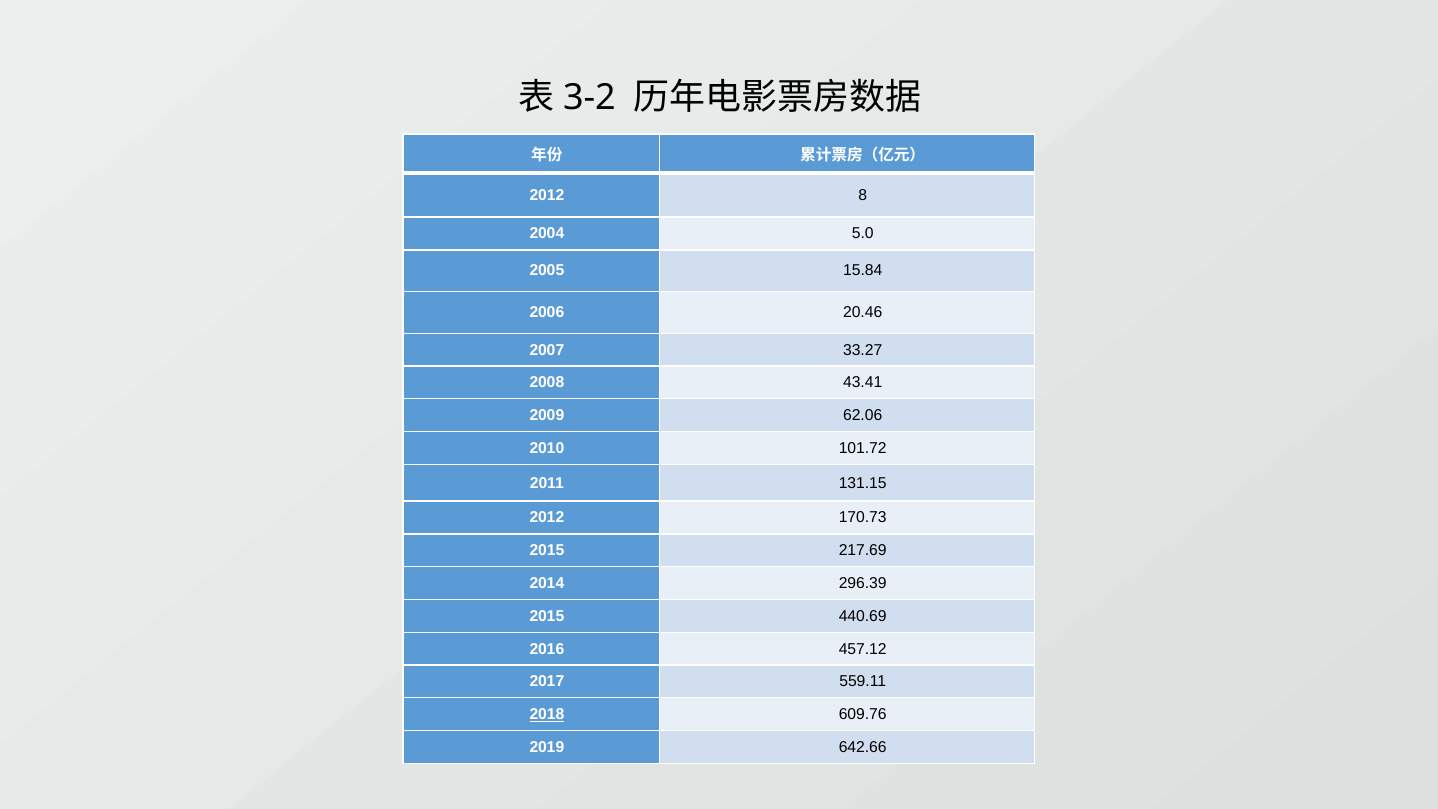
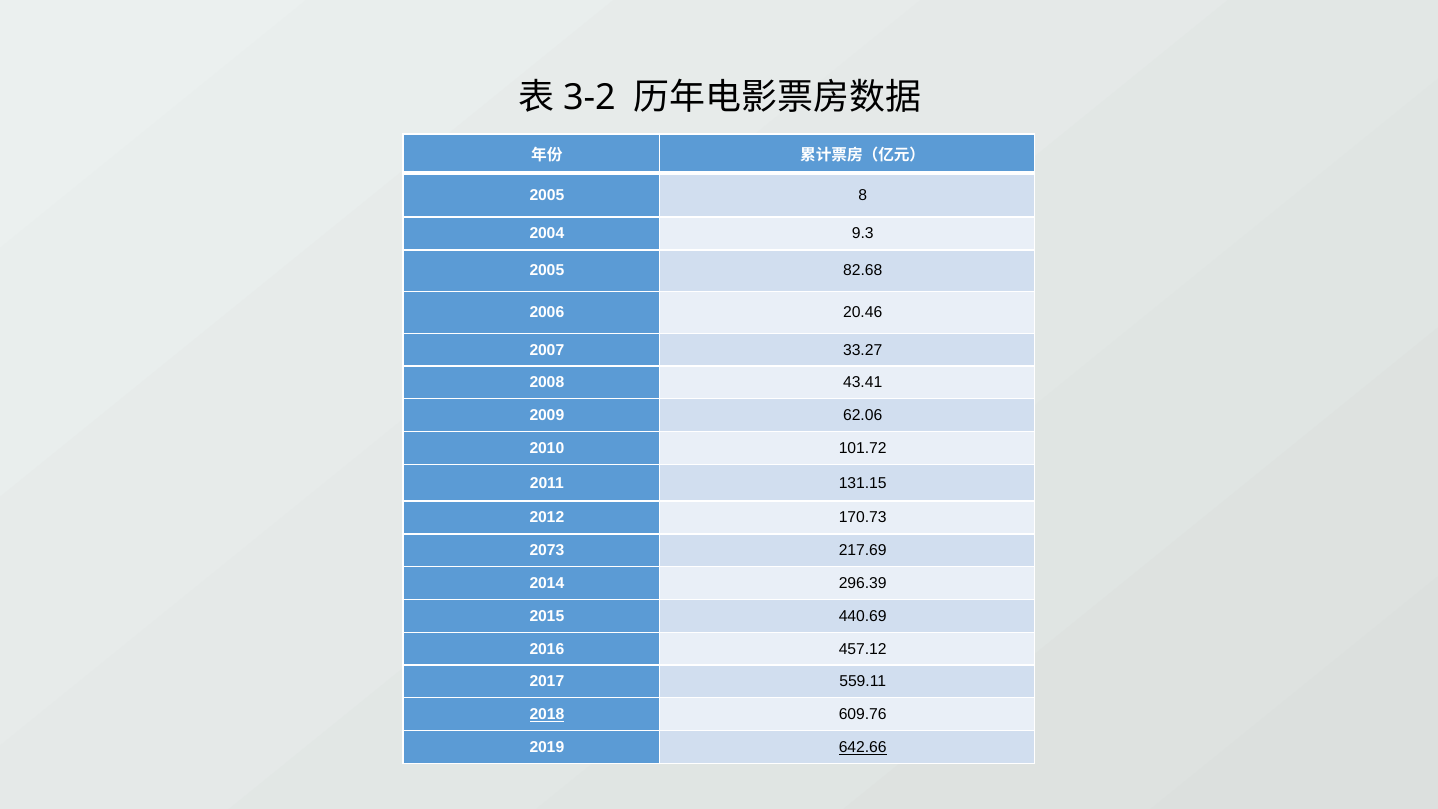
2012: 2012 -> 2005 (547, 195)
5.0: 5.0 -> 9.3 (863, 234)
15.84: 15.84 -> 82.68 (863, 271)
2015: 2015 -> 2073 (547, 550)
642.66 underline: none -> present (863, 747)
